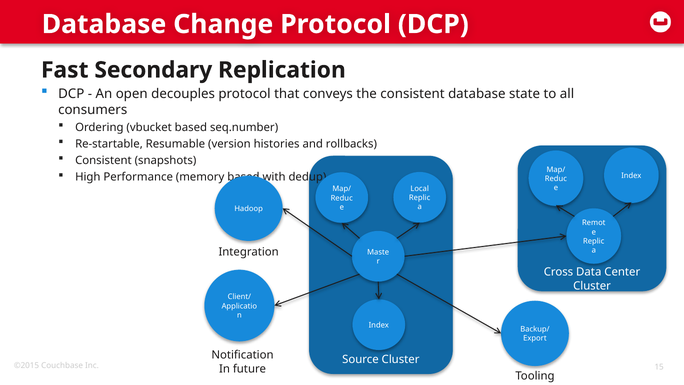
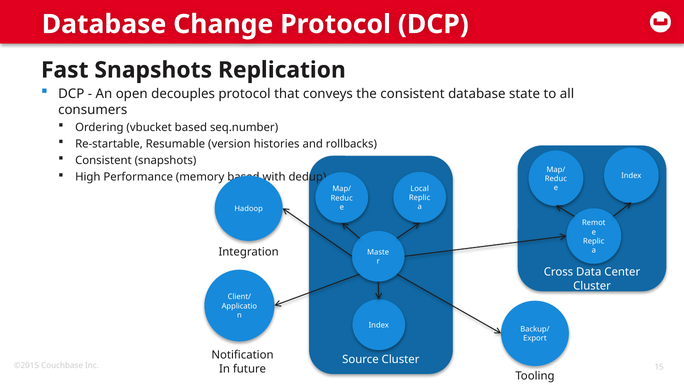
Fast Secondary: Secondary -> Snapshots (153, 70)
